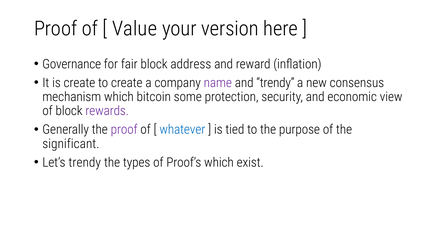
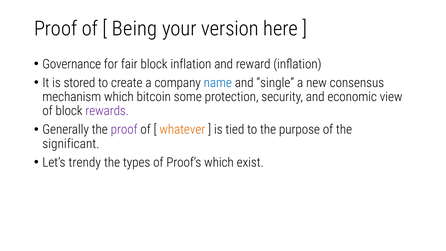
Value: Value -> Being (135, 29)
block address: address -> inflation (191, 64)
is create: create -> stored (79, 83)
name colour: purple -> blue (218, 83)
and trendy: trendy -> single (275, 83)
whatever colour: blue -> orange (182, 130)
